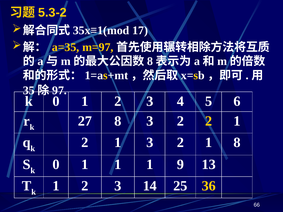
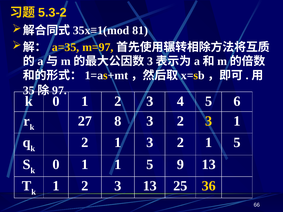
17: 17 -> 81 (140, 31)
8: 8 -> 3 (150, 61)
3 2 2: 2 -> 3 (209, 121)
2 1 8: 8 -> 5 (237, 143)
1 1 1: 1 -> 5 (150, 165)
3 14: 14 -> 13 (150, 186)
